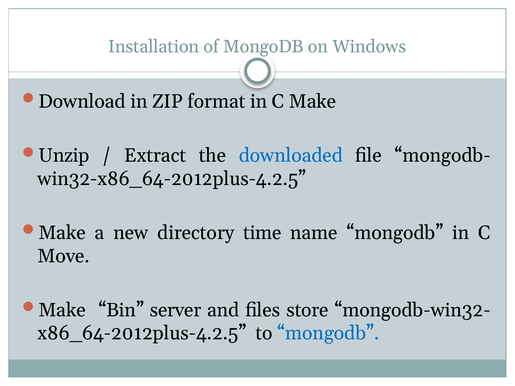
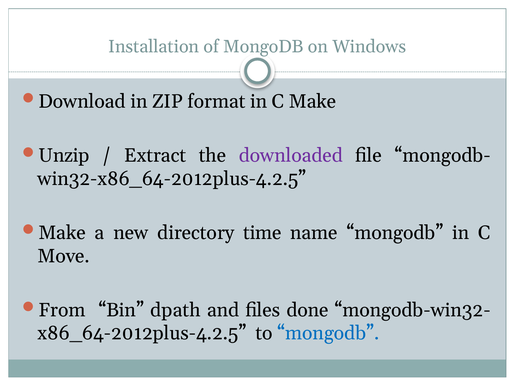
downloaded colour: blue -> purple (291, 156)
Make: Make -> From (62, 310)
server: server -> dpath (175, 310)
store: store -> done (307, 310)
